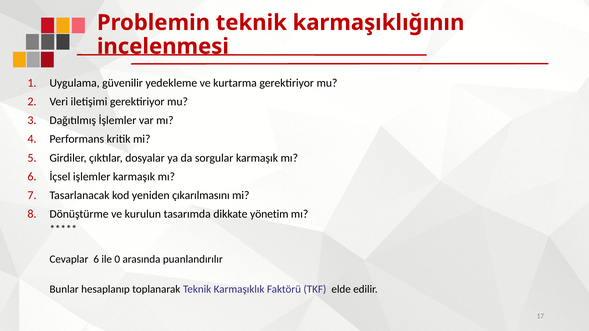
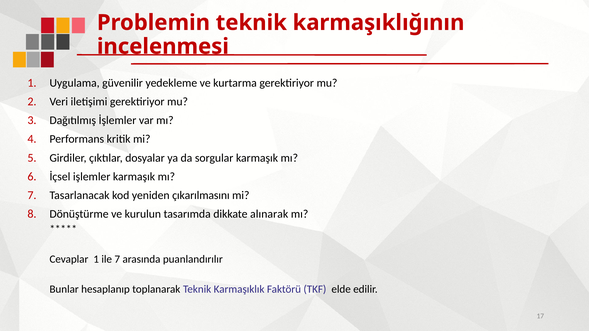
yönetim: yönetim -> alınarak (269, 214)
Cevaplar 6: 6 -> 1 (96, 260)
ile 0: 0 -> 7 (117, 260)
